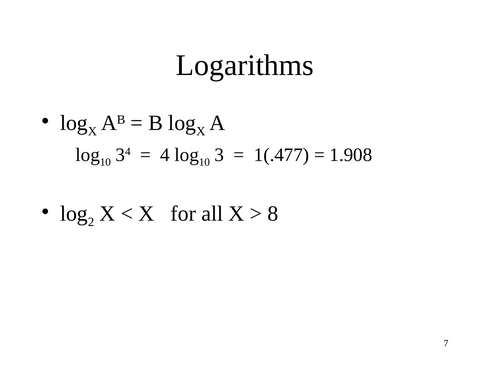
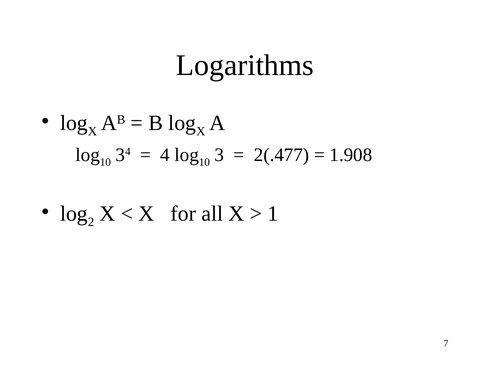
1(.477: 1(.477 -> 2(.477 (282, 155)
8: 8 -> 1 (273, 214)
